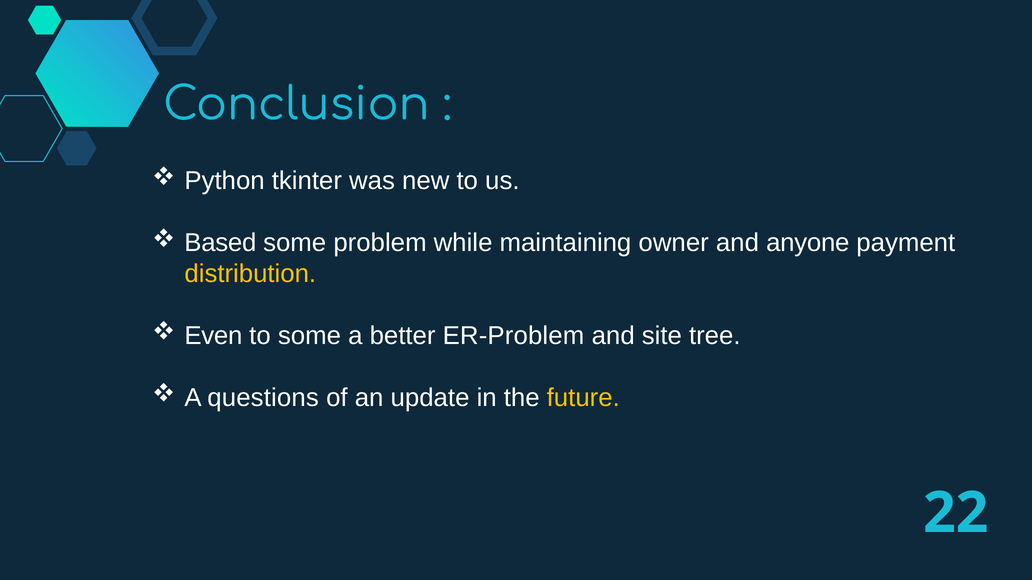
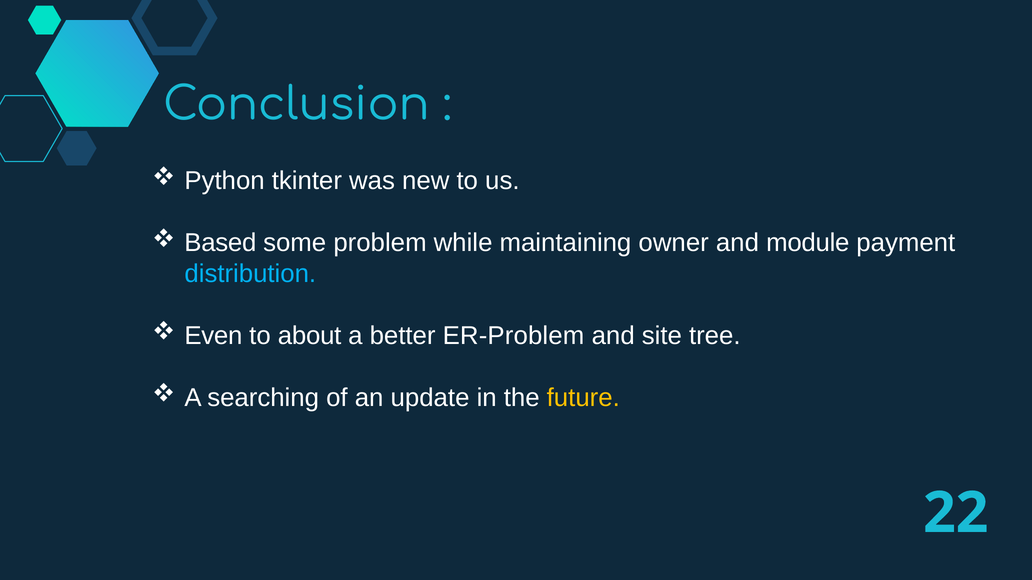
anyone: anyone -> module (808, 243)
distribution colour: yellow -> light blue (250, 274)
to some: some -> about (310, 336)
questions: questions -> searching (263, 398)
